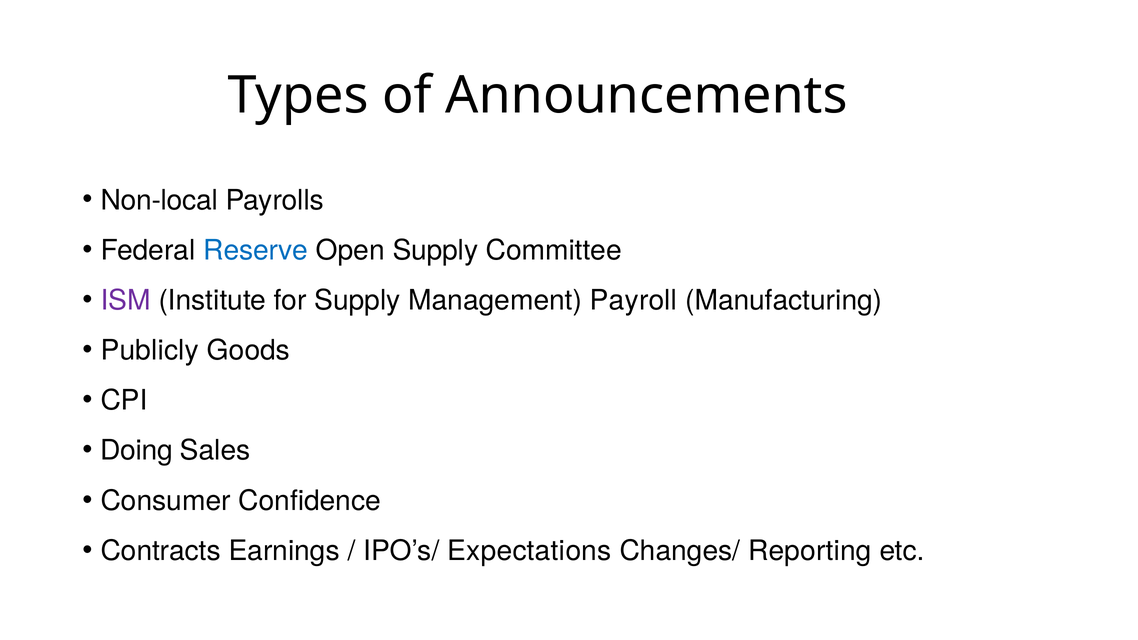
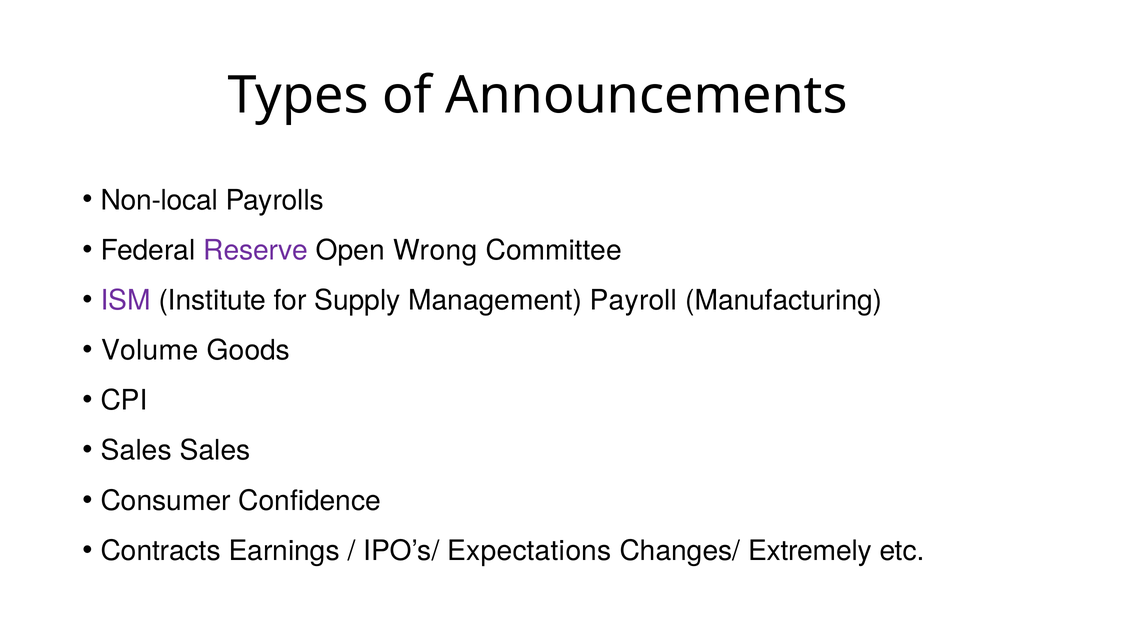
Reserve colour: blue -> purple (256, 250)
Open Supply: Supply -> Wrong (435, 250)
Publicly: Publicly -> Volume (150, 351)
Doing: Doing -> Sales (136, 451)
Reporting: Reporting -> Extremely (810, 551)
